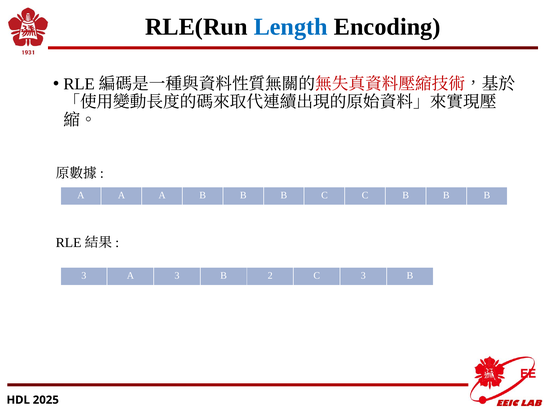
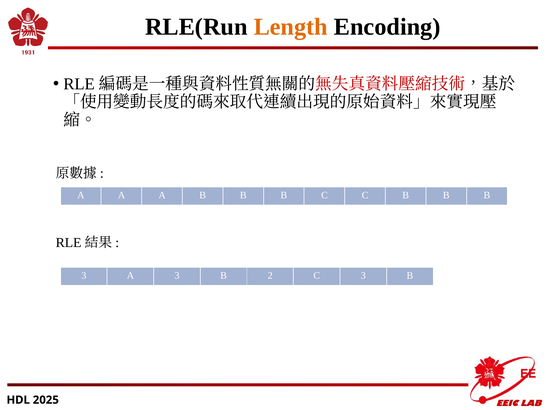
Length colour: blue -> orange (291, 27)
